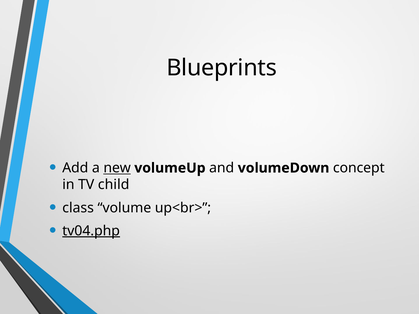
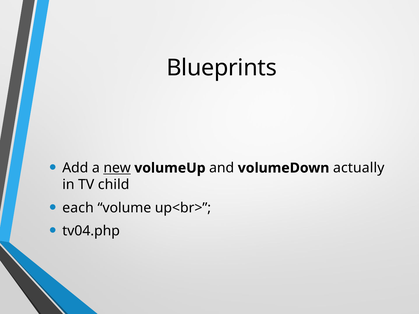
concept: concept -> actually (359, 168)
class: class -> each (78, 208)
tv04.php underline: present -> none (91, 231)
